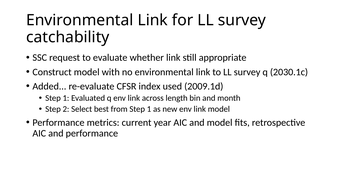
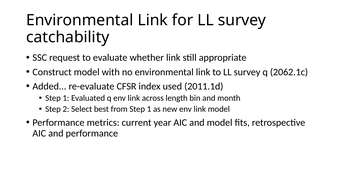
2030.1c: 2030.1c -> 2062.1c (289, 72)
2009.1d: 2009.1d -> 2011.1d (204, 86)
